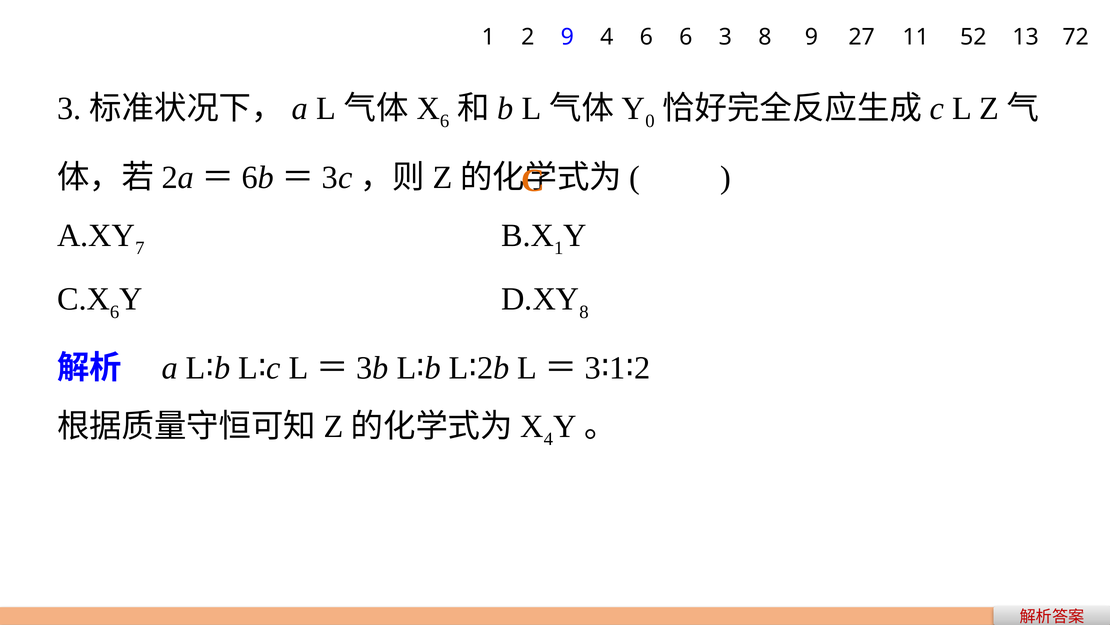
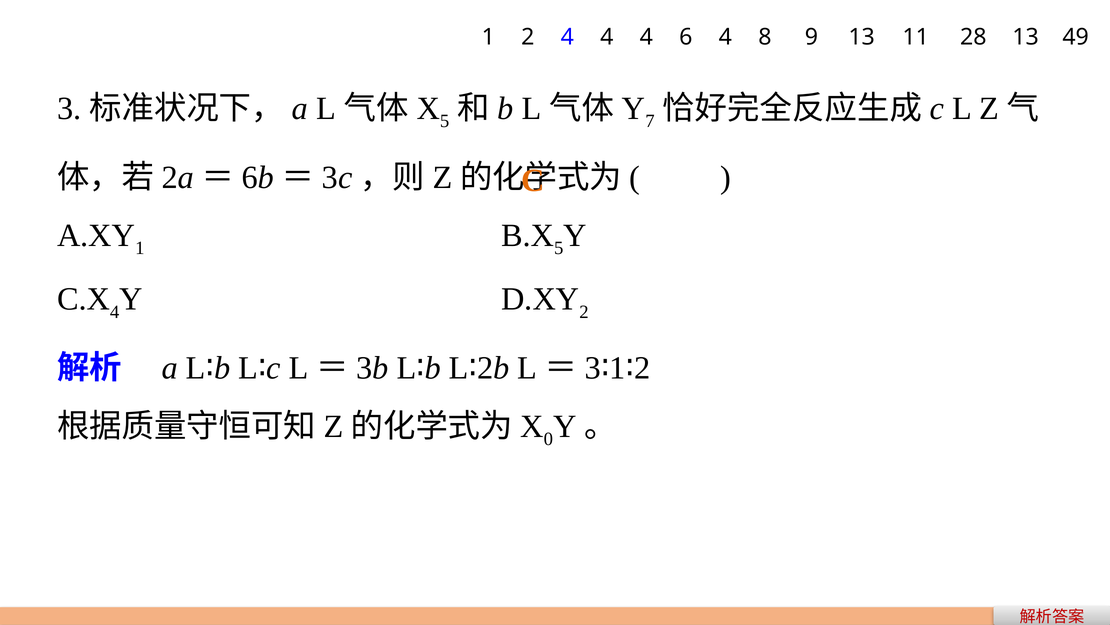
2 9: 9 -> 4 (567, 37)
6: 6 -> 4 (646, 37)
6 3: 3 -> 4 (725, 37)
9 27: 27 -> 13 (862, 37)
52: 52 -> 28 (973, 37)
72: 72 -> 49 (1076, 37)
6: 6 -> 5 (445, 121)
0: 0 -> 7 (650, 121)
7: 7 -> 1 (140, 248)
1: 1 -> 5 (559, 248)
6: 6 -> 4 (115, 312)
8: 8 -> 2 (584, 312)
4: 4 -> 0 (548, 439)
